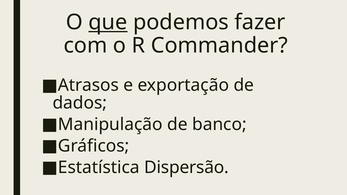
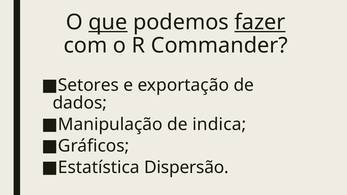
fazer underline: none -> present (260, 22)
Atrasos: Atrasos -> Setores (88, 85)
banco: banco -> indica (219, 124)
